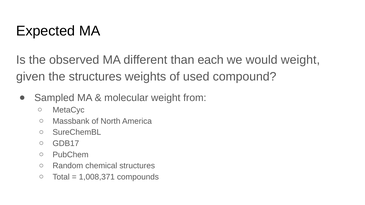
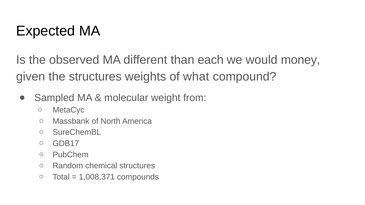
would weight: weight -> money (300, 60)
used: used -> what (196, 77)
